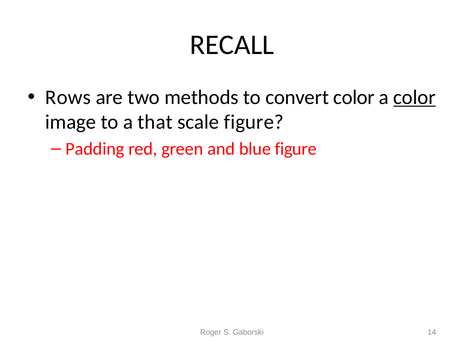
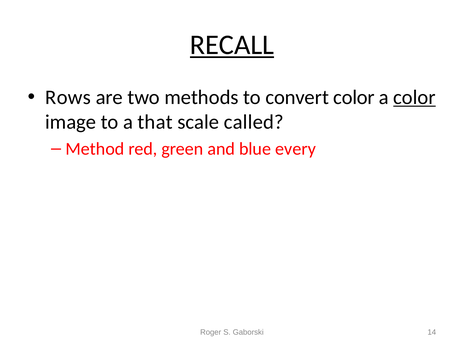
RECALL underline: none -> present (232, 45)
scale figure: figure -> called (254, 122)
Padding: Padding -> Method (95, 149)
blue figure: figure -> every (296, 149)
